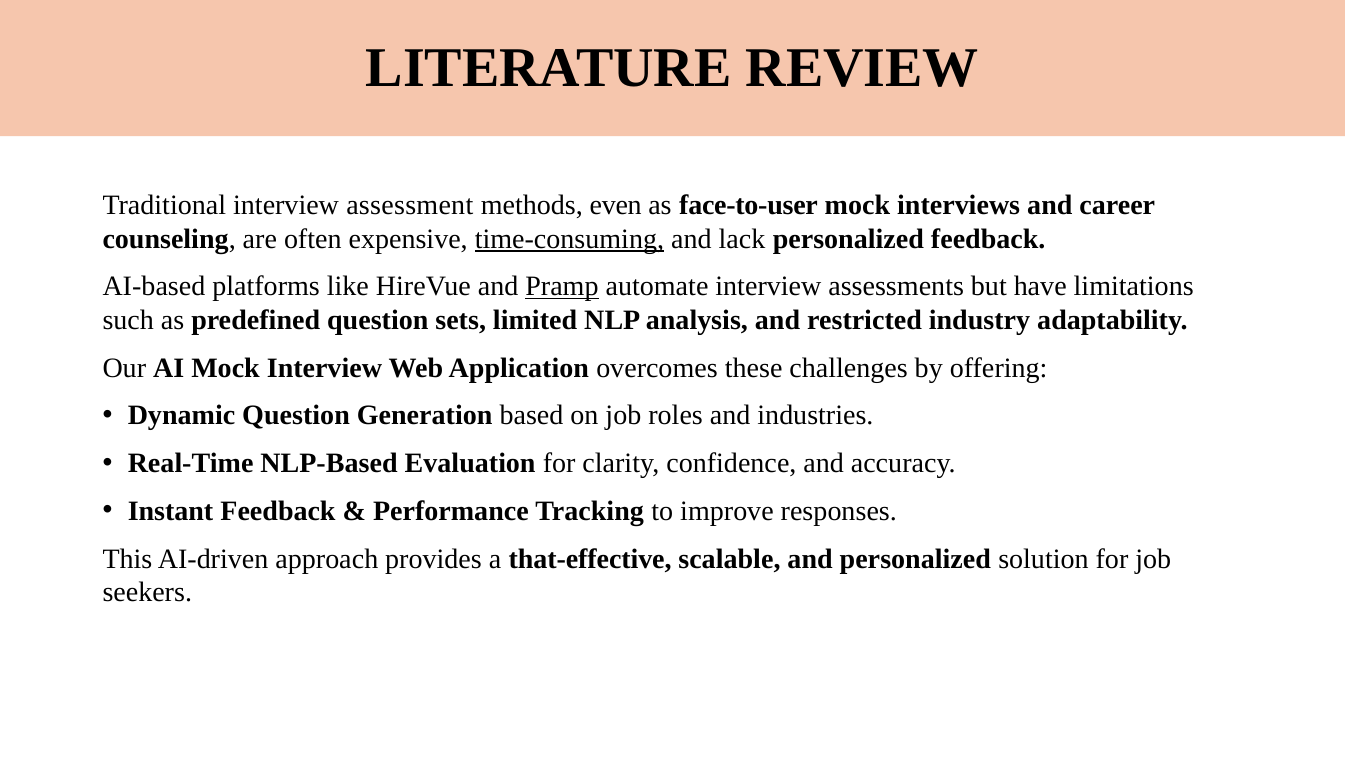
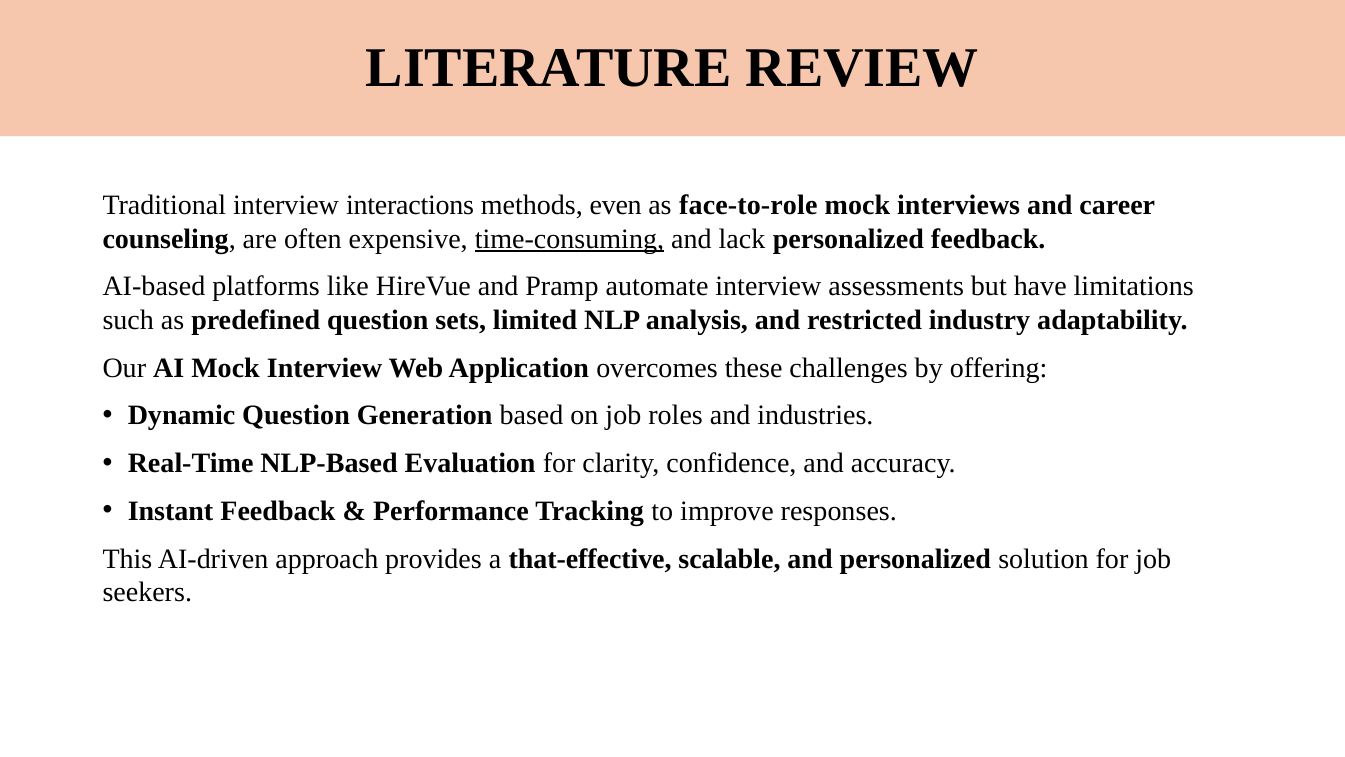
assessment: assessment -> interactions (410, 205)
face-to-user: face-to-user -> face-to-role (748, 205)
Pramp underline: present -> none (562, 286)
